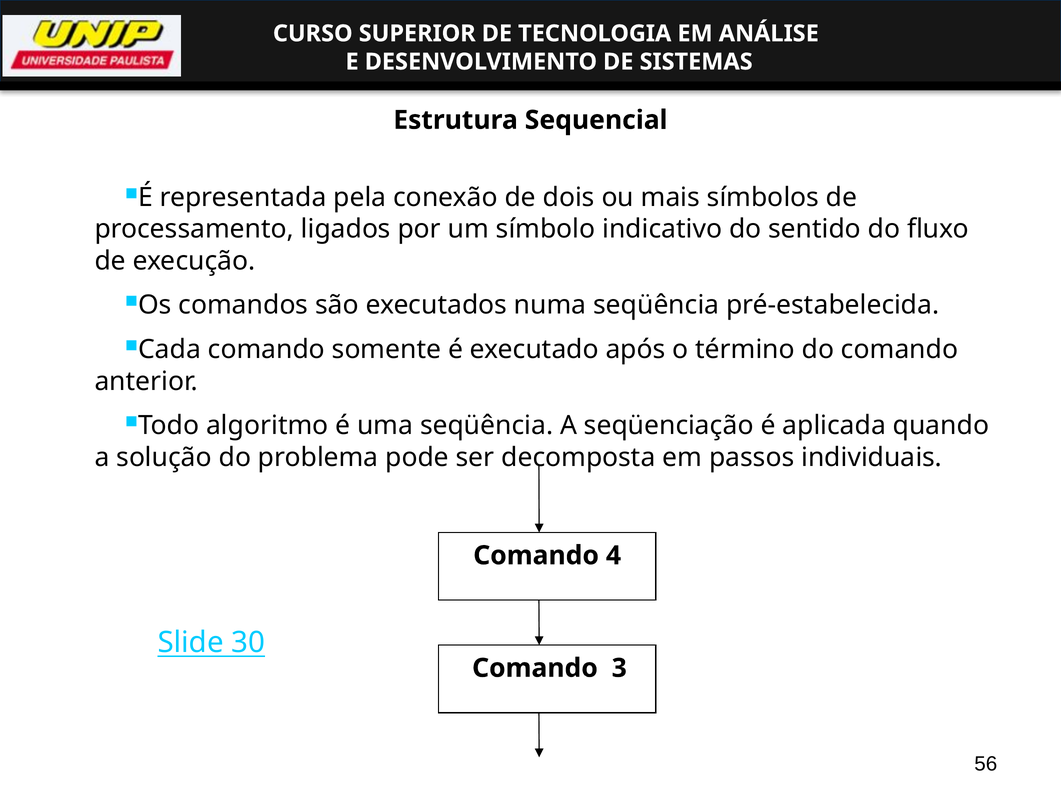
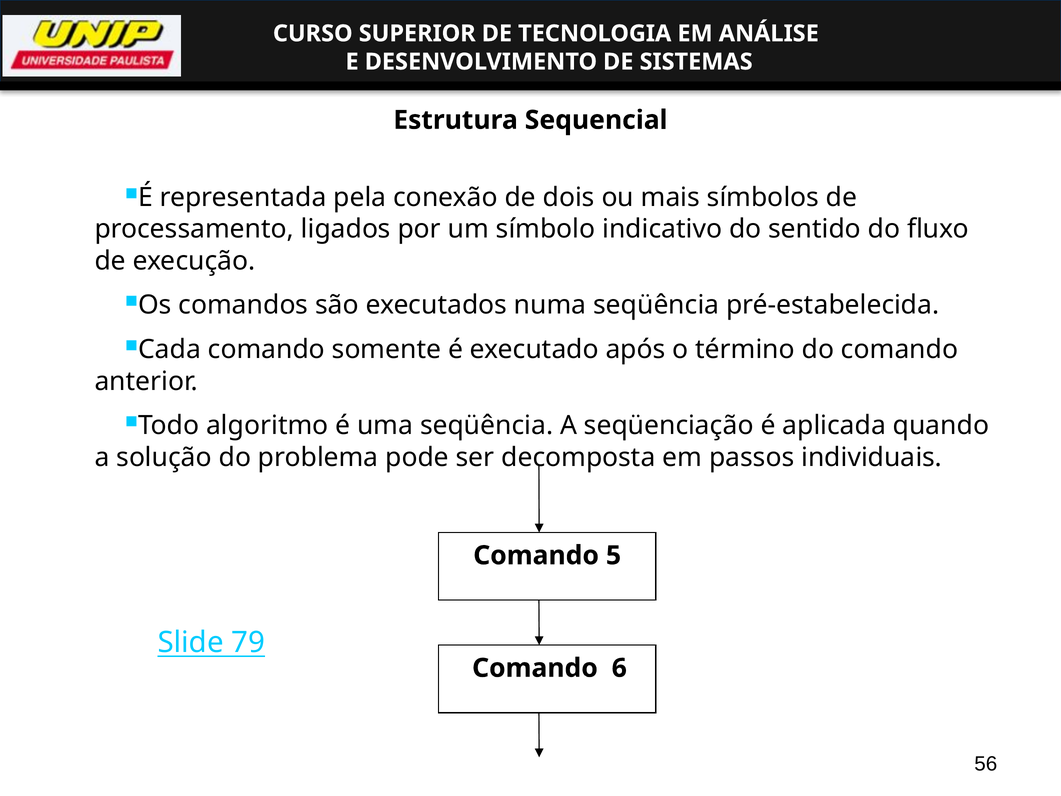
4: 4 -> 5 (613, 555)
30: 30 -> 79 (248, 642)
3: 3 -> 6 (619, 668)
